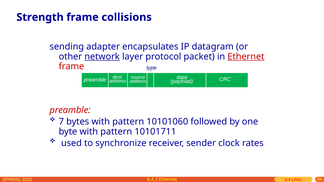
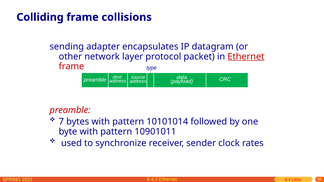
Strength: Strength -> Colliding (40, 17)
network underline: present -> none (102, 57)
10101060: 10101060 -> 10101014 (167, 122)
10101711: 10101711 -> 10901011 (155, 132)
